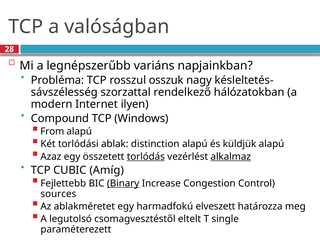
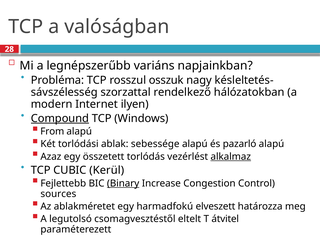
Compound underline: none -> present (60, 118)
distinction: distinction -> sebessége (155, 144)
küldjük: küldjük -> pazarló (240, 144)
torlódás underline: present -> none (146, 157)
Amíg: Amíg -> Kerül (107, 170)
single: single -> átvitel (225, 219)
